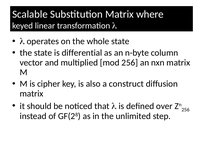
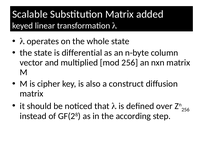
where: where -> added (150, 14)
unlimited: unlimited -> according (133, 116)
